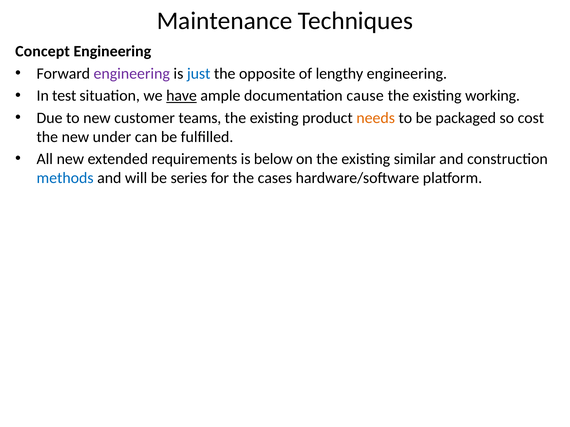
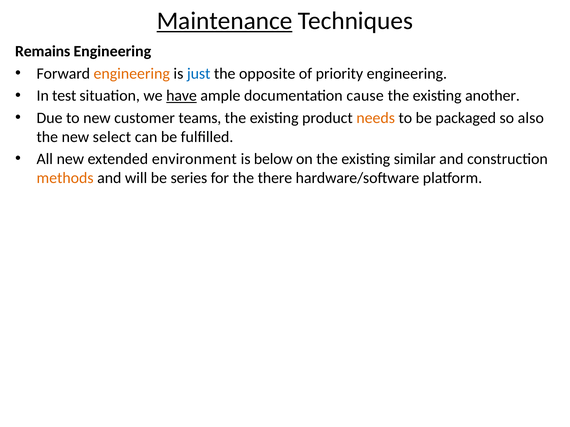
Maintenance underline: none -> present (224, 21)
Concept: Concept -> Remains (43, 51)
engineering colour: purple -> orange (132, 74)
lengthy: lengthy -> priority (339, 74)
working: working -> another (492, 96)
cost: cost -> also (531, 118)
under: under -> select (112, 137)
requirements: requirements -> environment (194, 159)
methods colour: blue -> orange (65, 178)
cases: cases -> there (275, 178)
